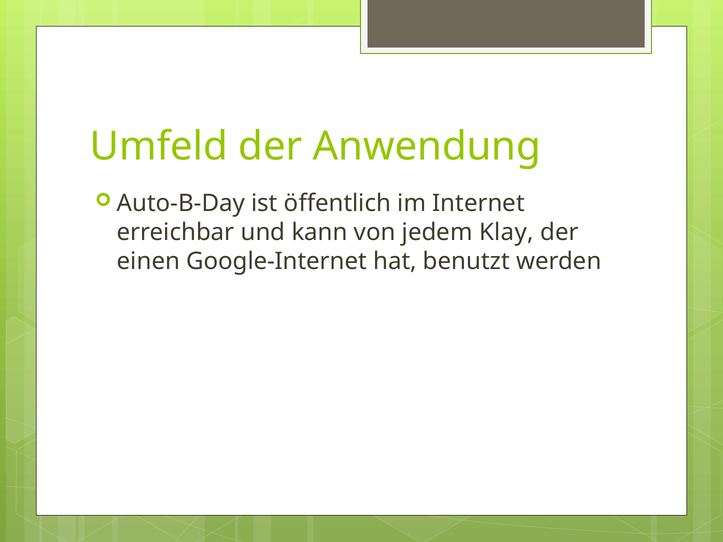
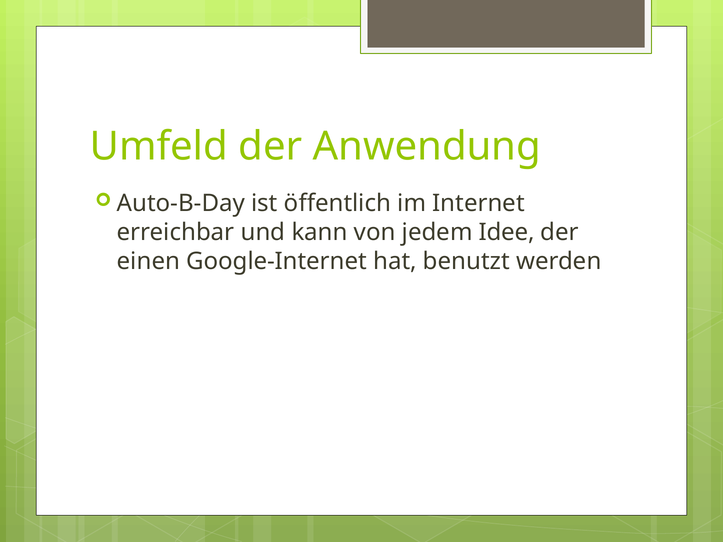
Klay: Klay -> Idee (507, 232)
